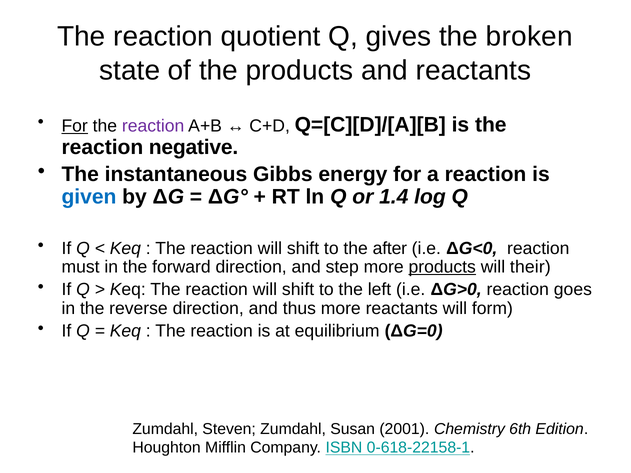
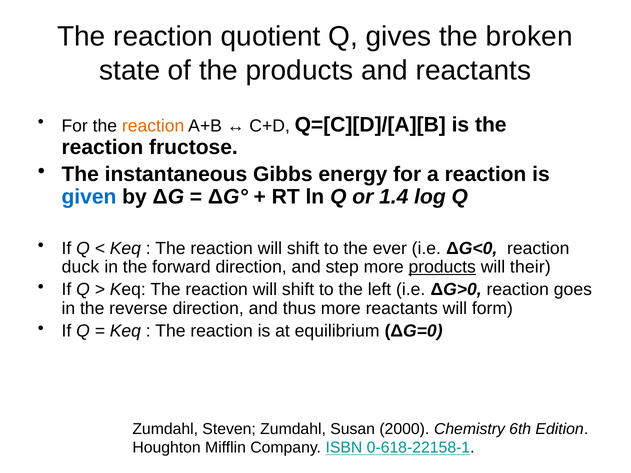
For underline: present -> none (75, 126)
reaction colour: purple -> orange (153, 126)
negative: negative -> fructose (193, 148)
after: after -> ever (390, 248)
must: must -> duck (80, 267)
2001: 2001 -> 2000 (404, 429)
